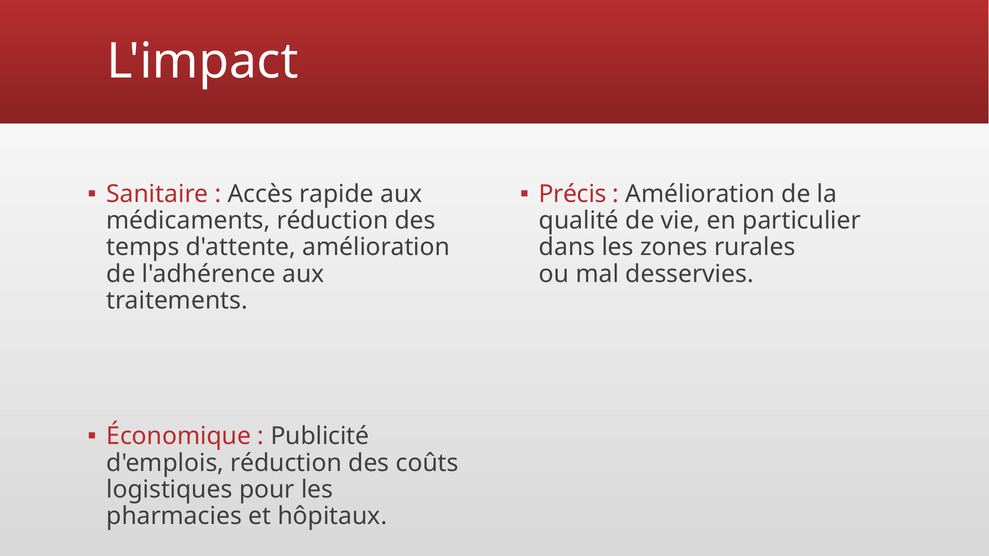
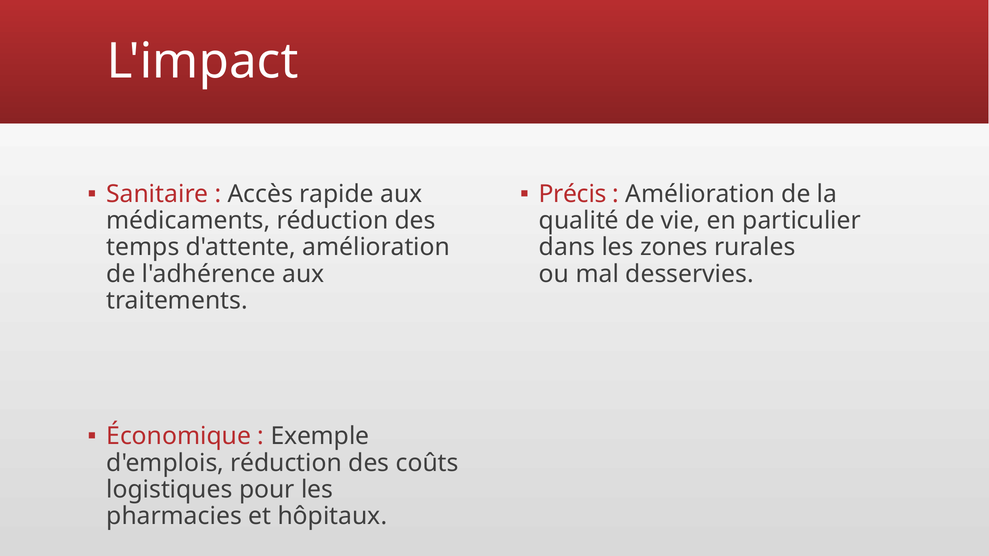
Publicité: Publicité -> Exemple (320, 437)
